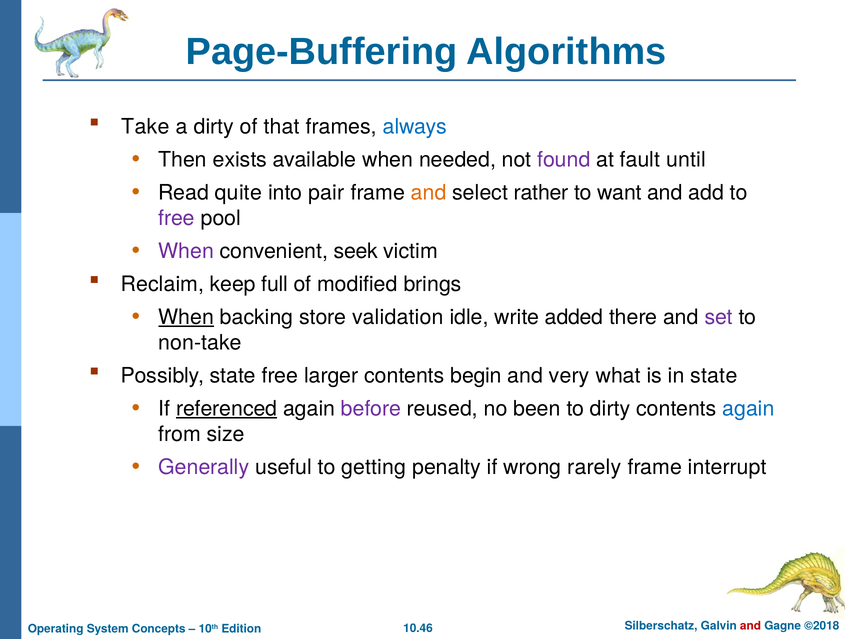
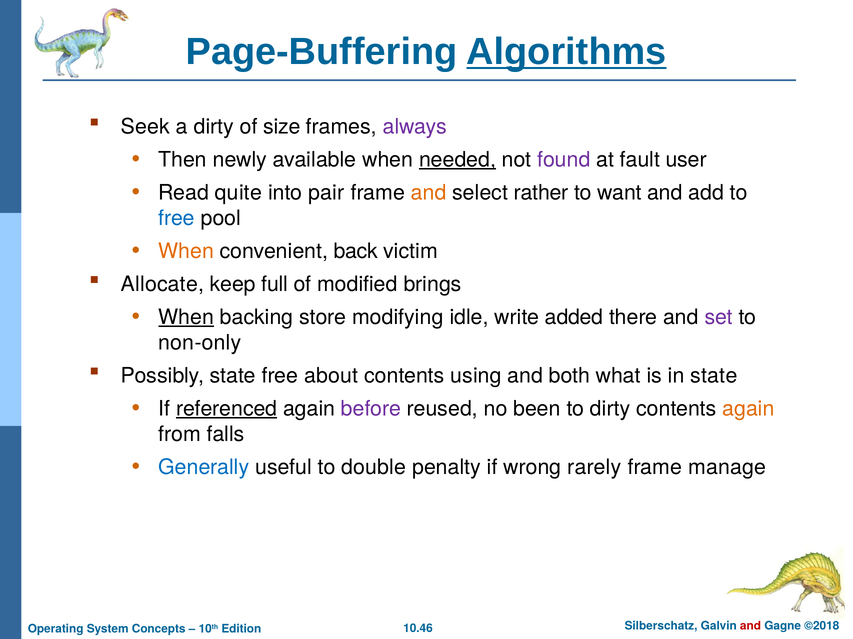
Algorithms underline: none -> present (566, 52)
Take: Take -> Seek (145, 127)
that: that -> size (282, 127)
always colour: blue -> purple (415, 127)
exists: exists -> newly (240, 160)
needed underline: none -> present (458, 160)
until: until -> user (686, 160)
free colour: purple -> blue (177, 218)
When colour: purple -> orange (186, 251)
seek: seek -> back (356, 251)
Reclaim: Reclaim -> Allocate (162, 284)
validation: validation -> modifying (398, 318)
non-take: non-take -> non-only (200, 343)
larger: larger -> about (331, 376)
begin: begin -> using (476, 376)
very: very -> both (569, 376)
again colour: blue -> orange (748, 409)
size: size -> falls (226, 435)
Generally colour: purple -> blue (204, 468)
getting: getting -> double (374, 468)
interrupt: interrupt -> manage (727, 468)
